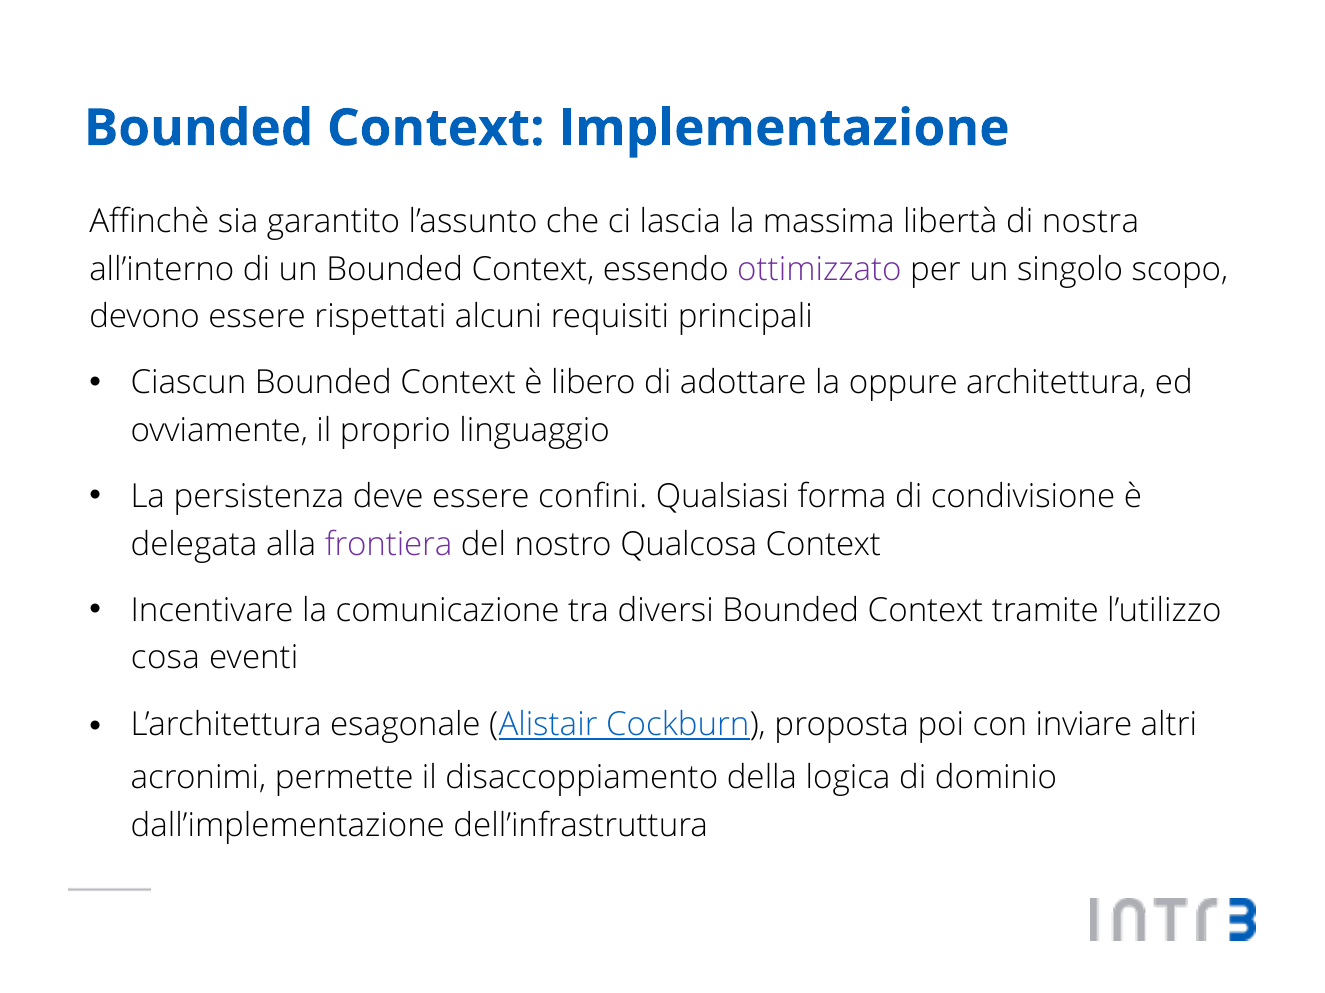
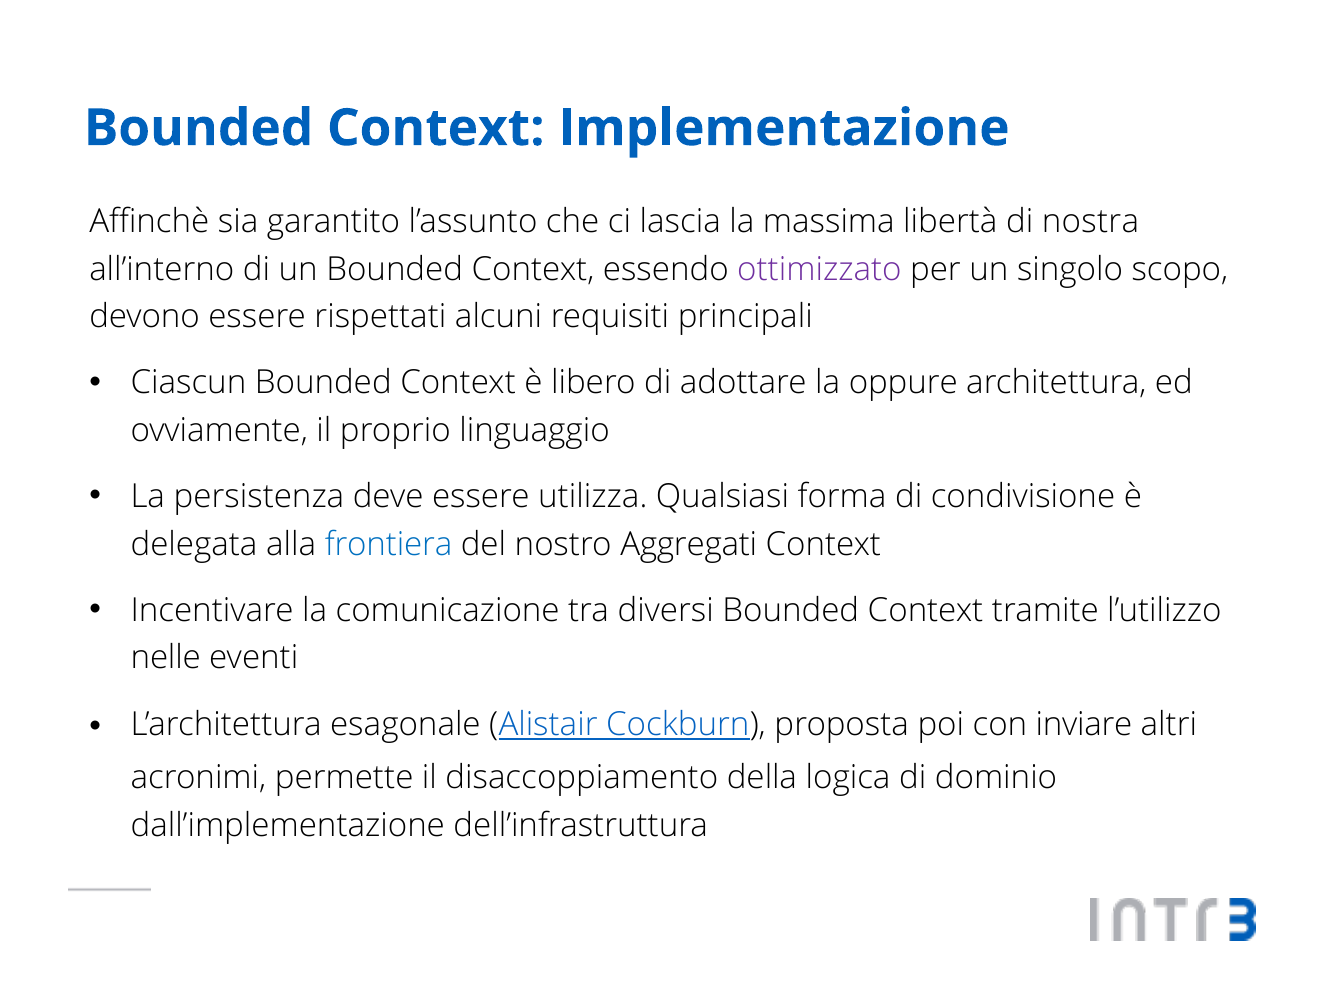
confini: confini -> utilizza (593, 497)
frontiera colour: purple -> blue (389, 545)
Qualcosa: Qualcosa -> Aggregati (689, 545)
cosa: cosa -> nelle (166, 658)
